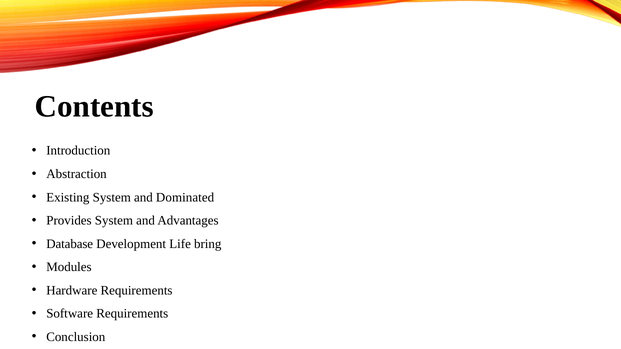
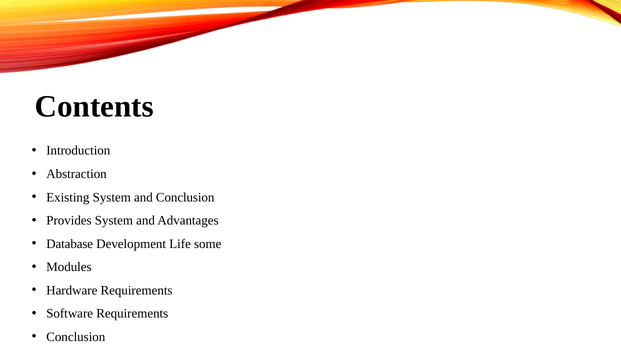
and Dominated: Dominated -> Conclusion (185, 197)
bring: bring -> some (208, 244)
